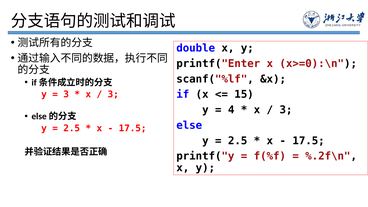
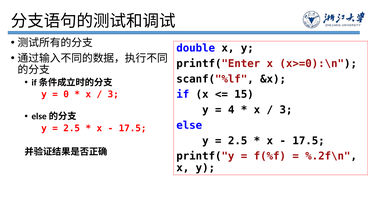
3: 3 -> 0 (66, 94)
